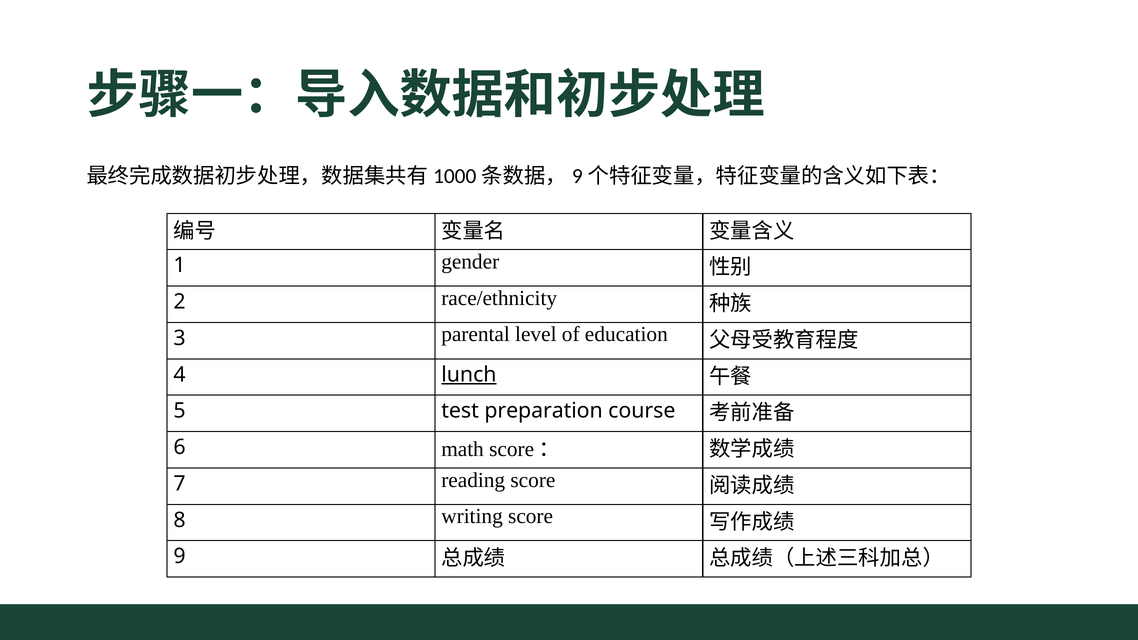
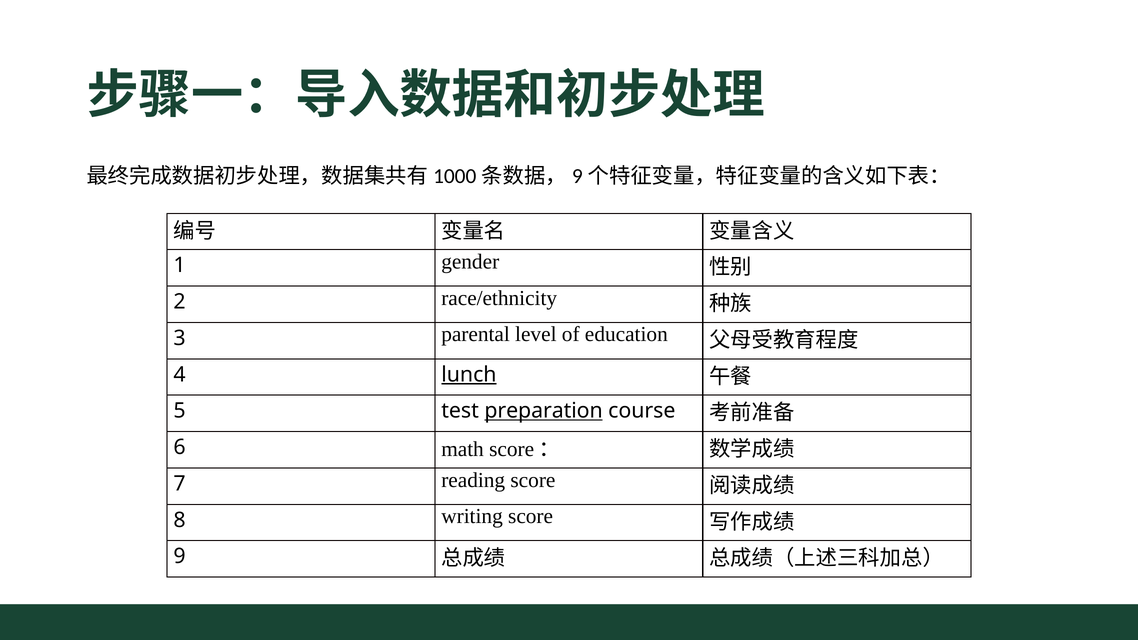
preparation underline: none -> present (544, 411)
